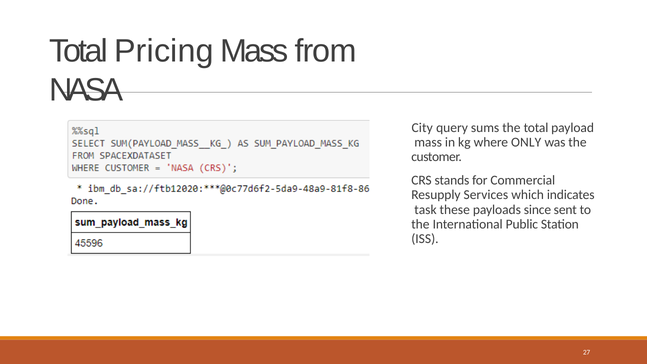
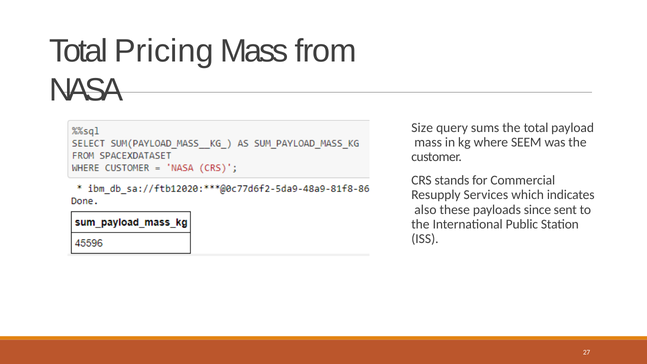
City: City -> Size (422, 128)
ONLY: ONLY -> SEEM (526, 142)
task: task -> also (425, 210)
